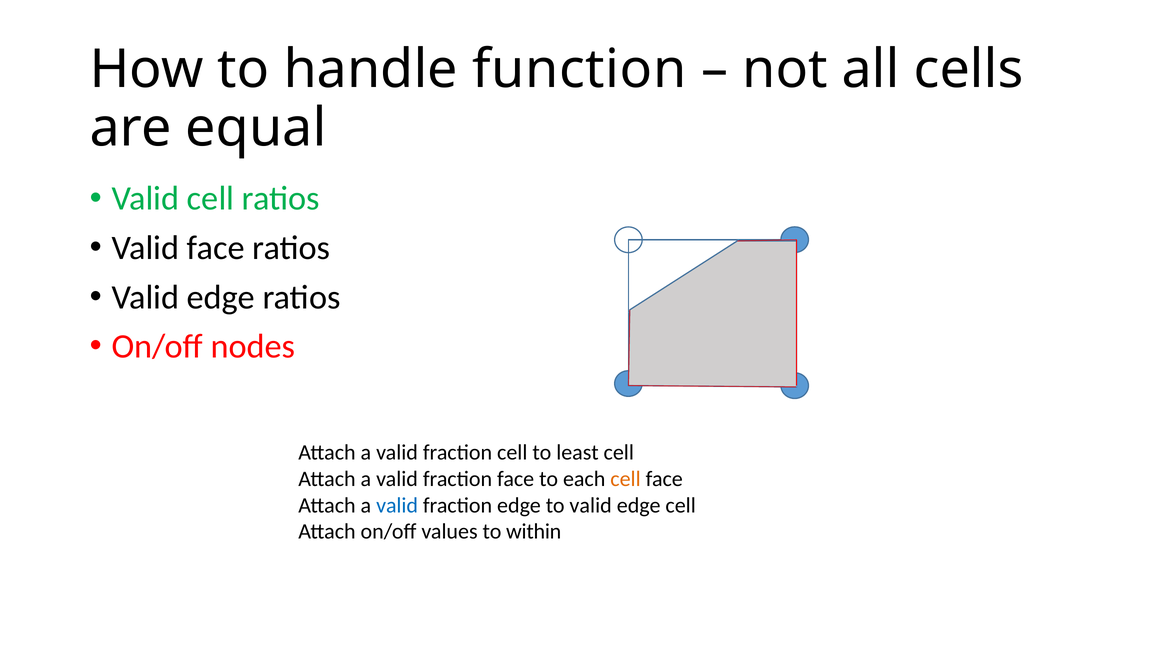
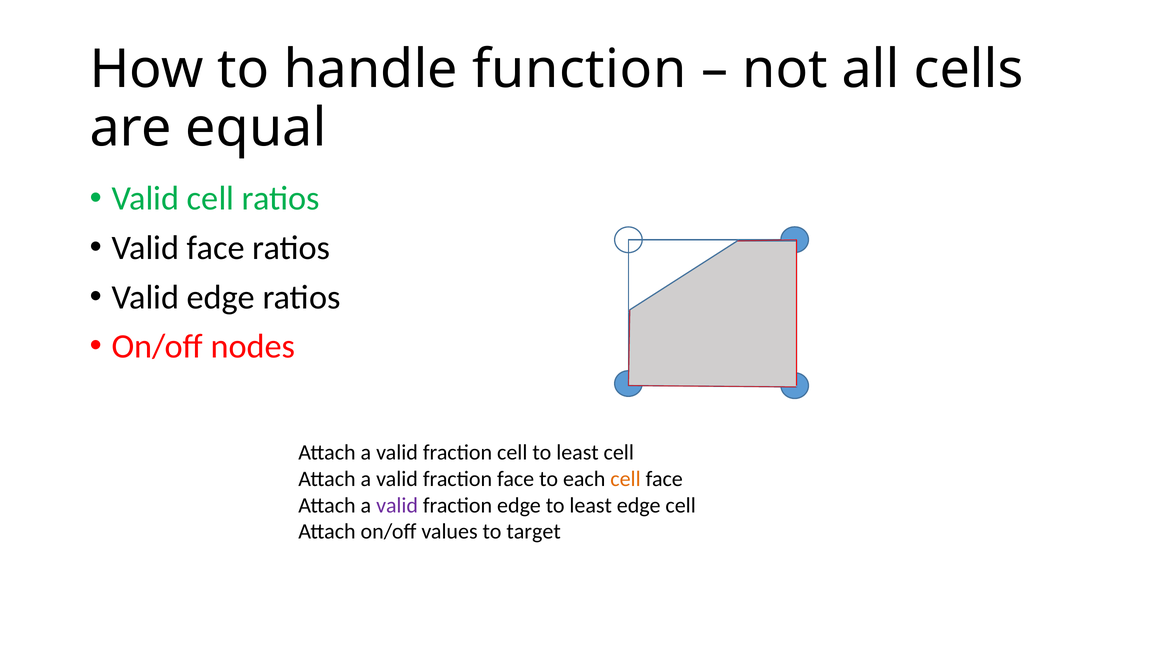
valid colour: blue -> purple (397, 506)
edge to valid: valid -> least (591, 506)
within: within -> target (534, 532)
